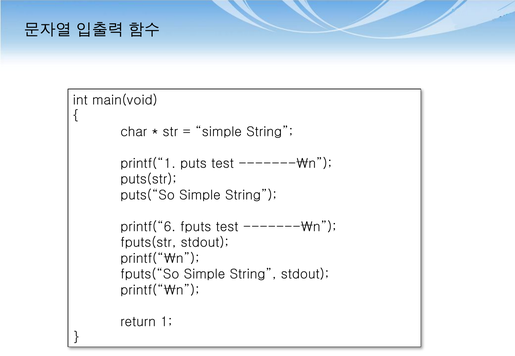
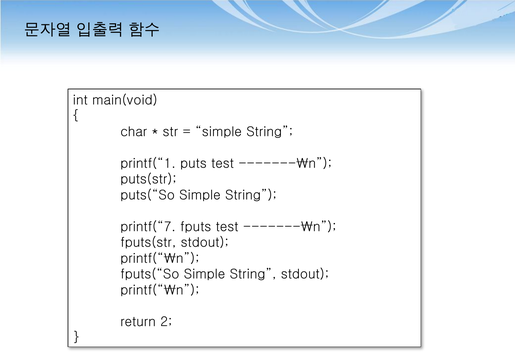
printf(“6: printf(“6 -> printf(“7 (148, 227)
1: 1 -> 2 (166, 322)
